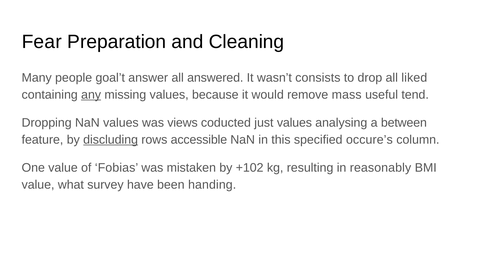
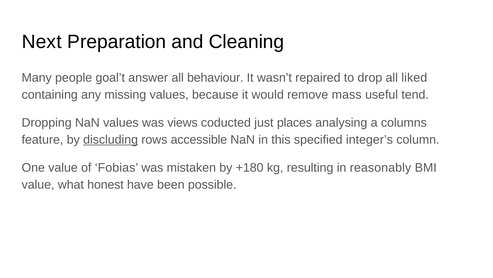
Fear: Fear -> Next (42, 42)
answered: answered -> behaviour (215, 78)
consists: consists -> repaired (318, 78)
any underline: present -> none (91, 95)
just values: values -> places (294, 122)
between: between -> columns (404, 122)
occure’s: occure’s -> integer’s (369, 139)
+102: +102 -> +180 (250, 167)
survey: survey -> honest (106, 184)
handing: handing -> possible (212, 184)
